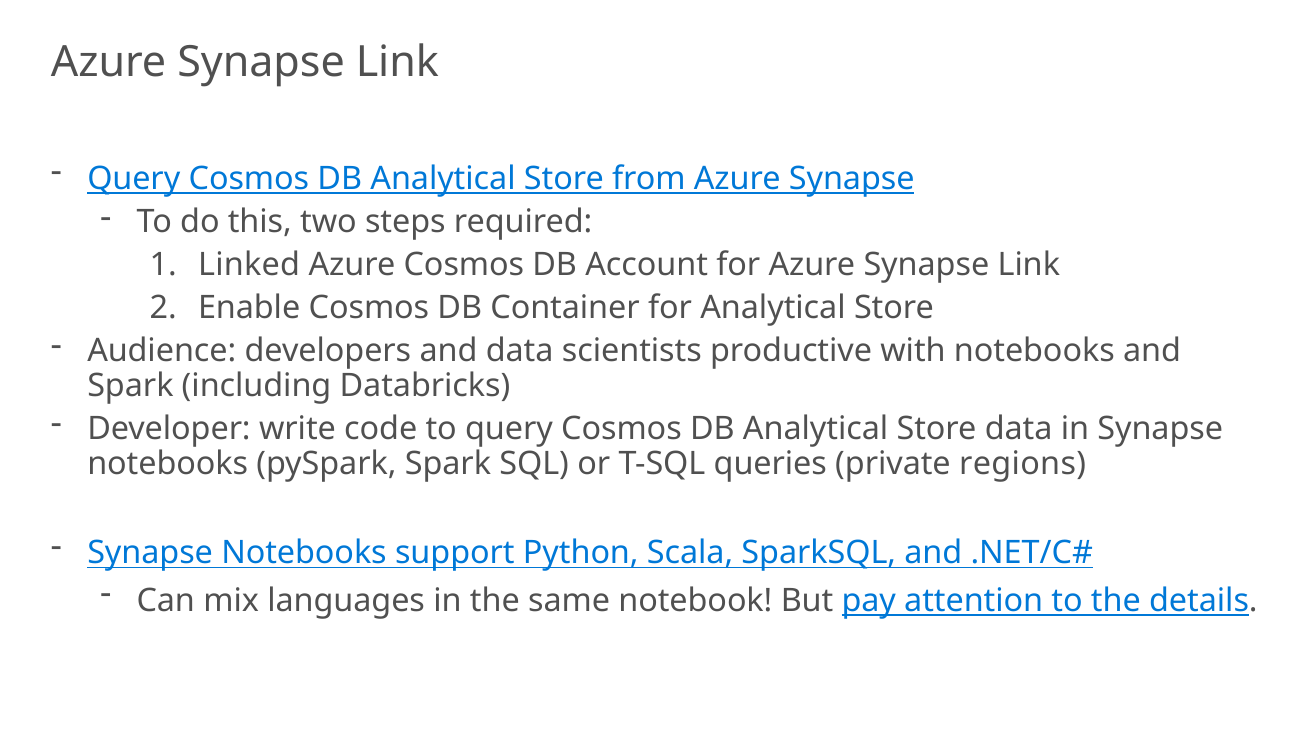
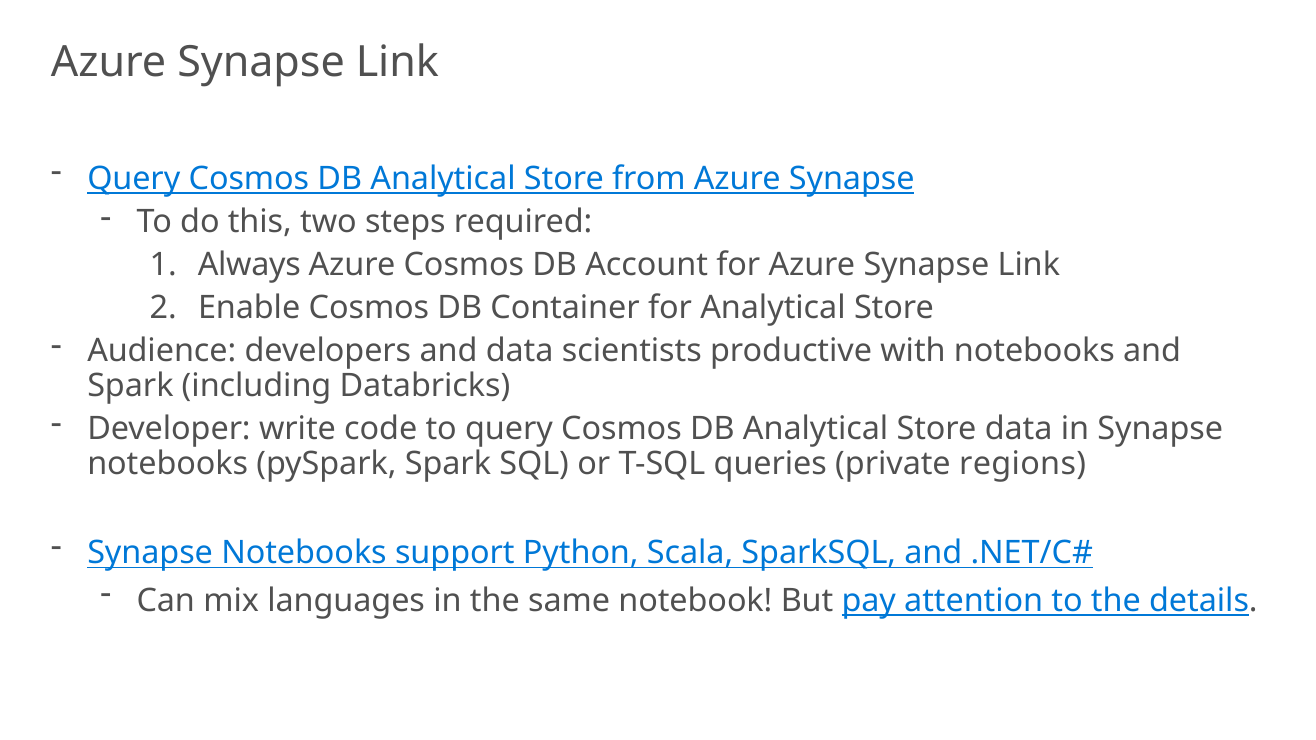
Linked: Linked -> Always (249, 265)
